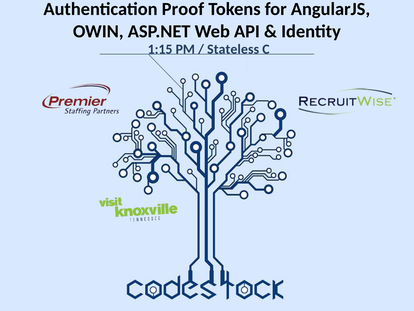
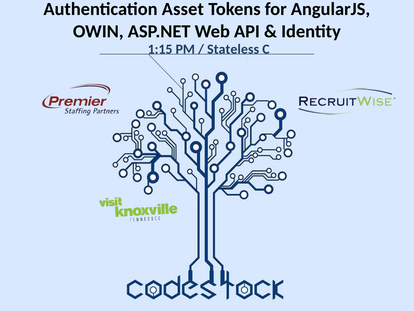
Proof: Proof -> Asset (183, 9)
